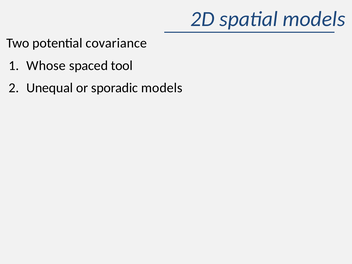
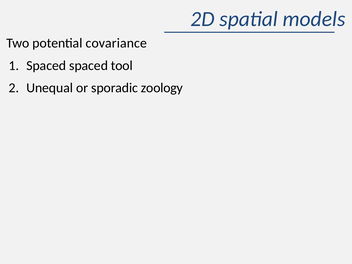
Whose: Whose -> Spaced (46, 66)
sporadic models: models -> zoology (162, 88)
